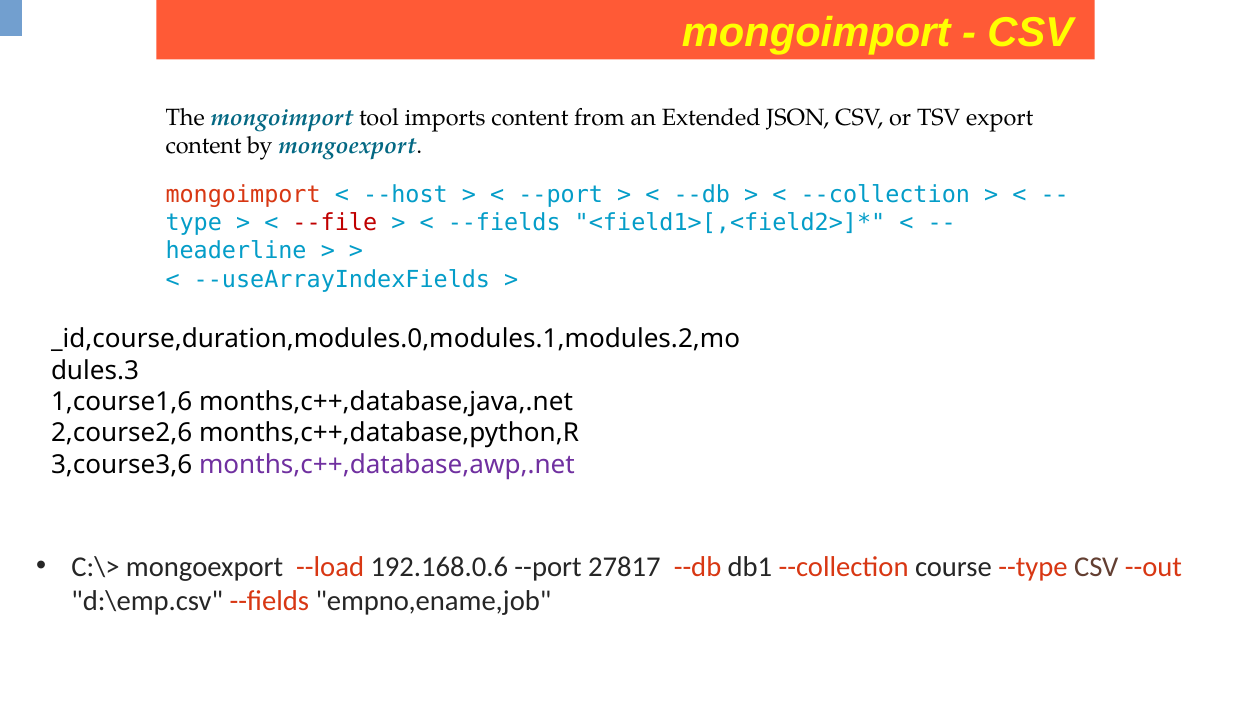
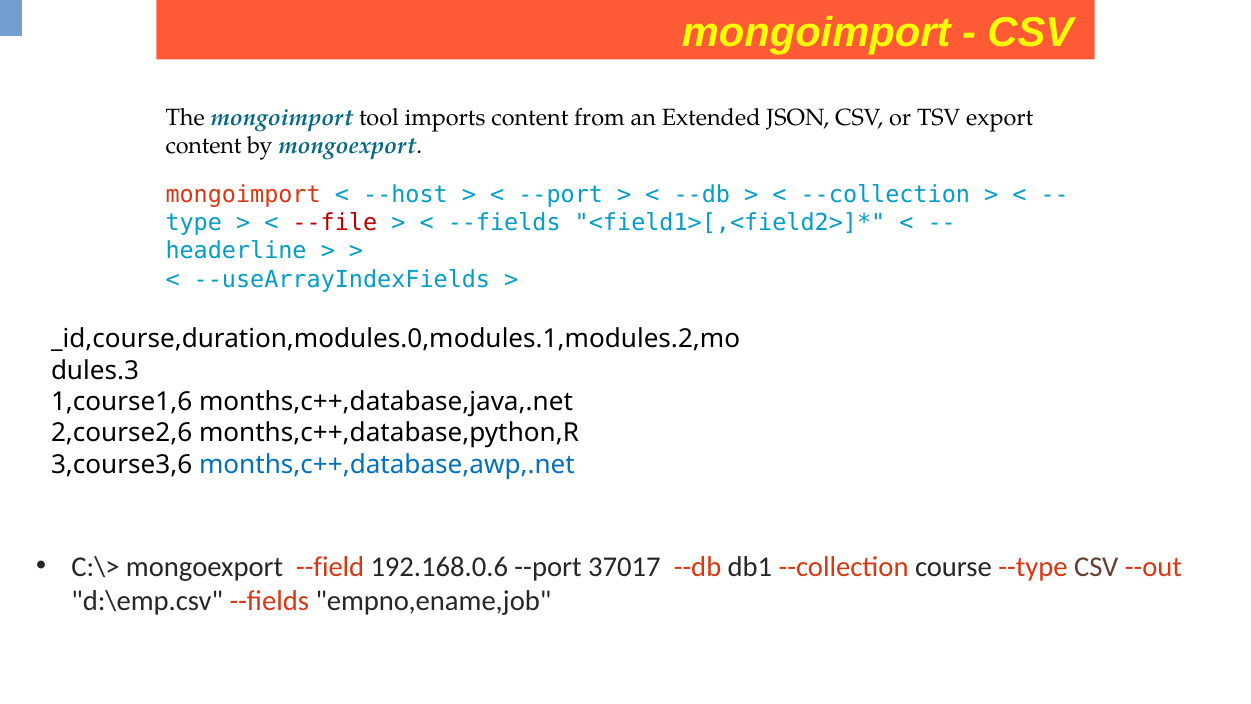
months,c++,database,awp,.net colour: purple -> blue (387, 464)
--load: --load -> --field (330, 567)
27817: 27817 -> 37017 (624, 567)
